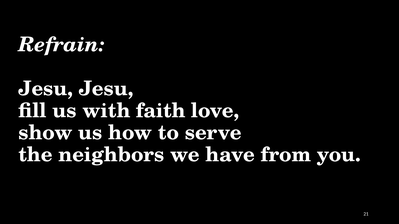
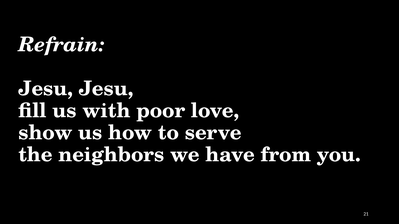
faith: faith -> poor (161, 111)
